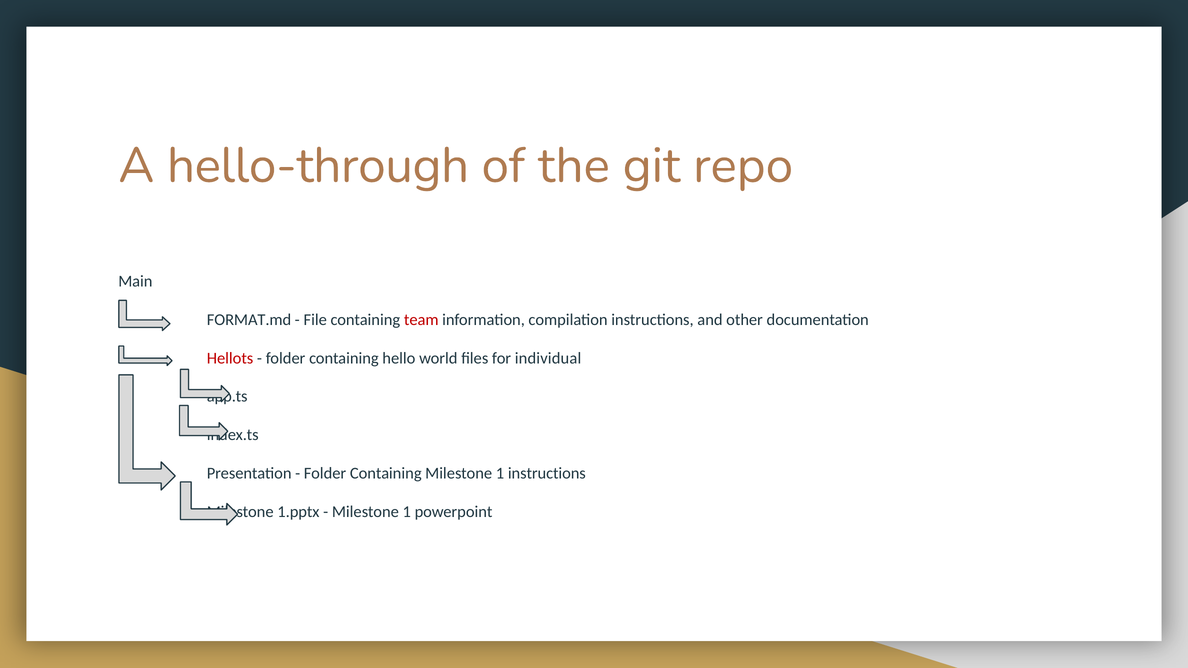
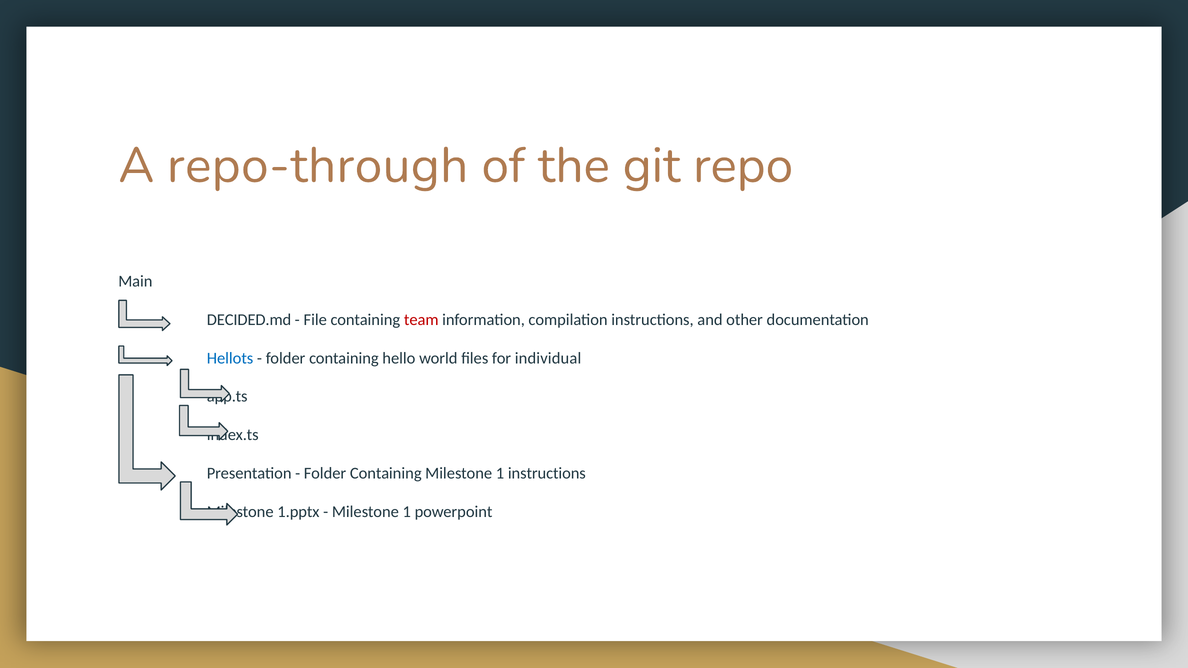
hello-through: hello-through -> repo-through (318, 166)
FORMAT.md: FORMAT.md -> DECIDED.md (249, 320)
Hellots colour: red -> blue (230, 358)
